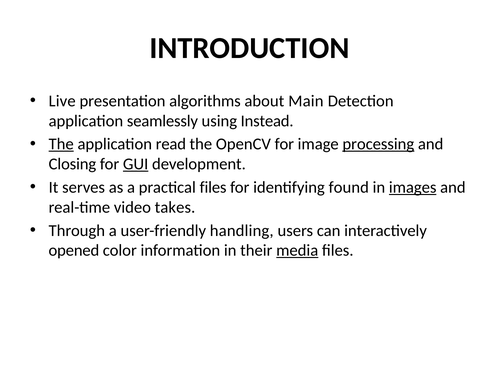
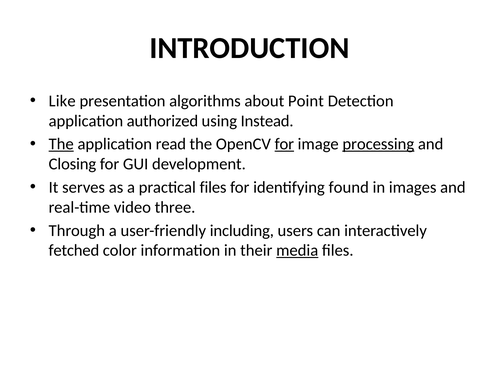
Live: Live -> Like (62, 101)
Main: Main -> Point (306, 101)
seamlessly: seamlessly -> authorized (162, 121)
for underline: none -> present (284, 144)
GUI underline: present -> none (136, 164)
images underline: present -> none (413, 187)
takes: takes -> three (175, 207)
handling: handling -> including (242, 231)
opened: opened -> fetched (74, 251)
